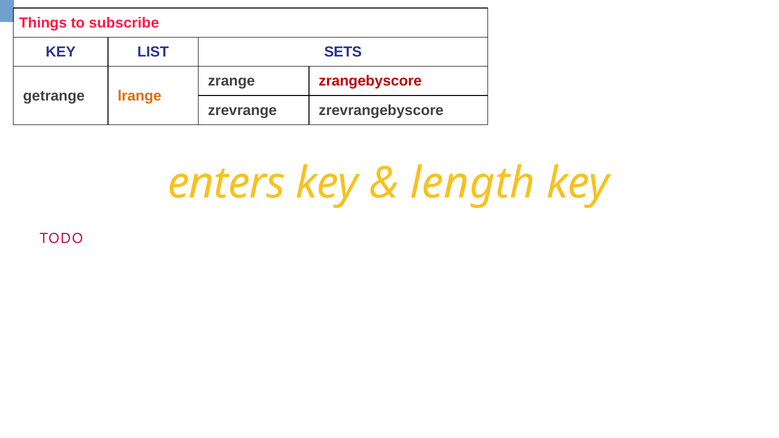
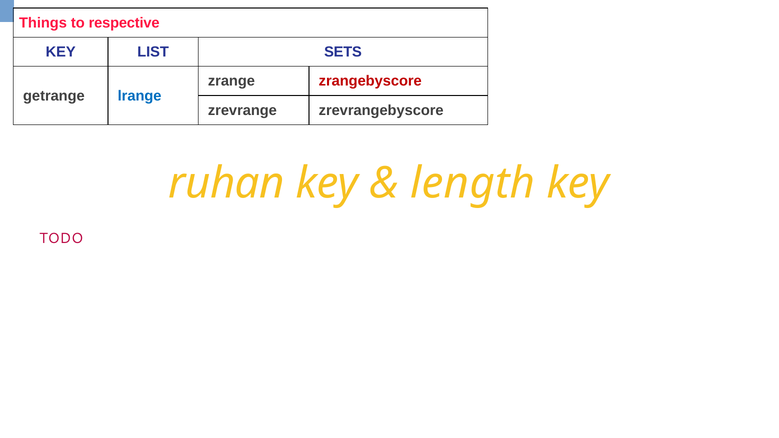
subscribe: subscribe -> respective (124, 23)
lrange colour: orange -> blue (140, 96)
enters: enters -> ruhan (226, 183)
